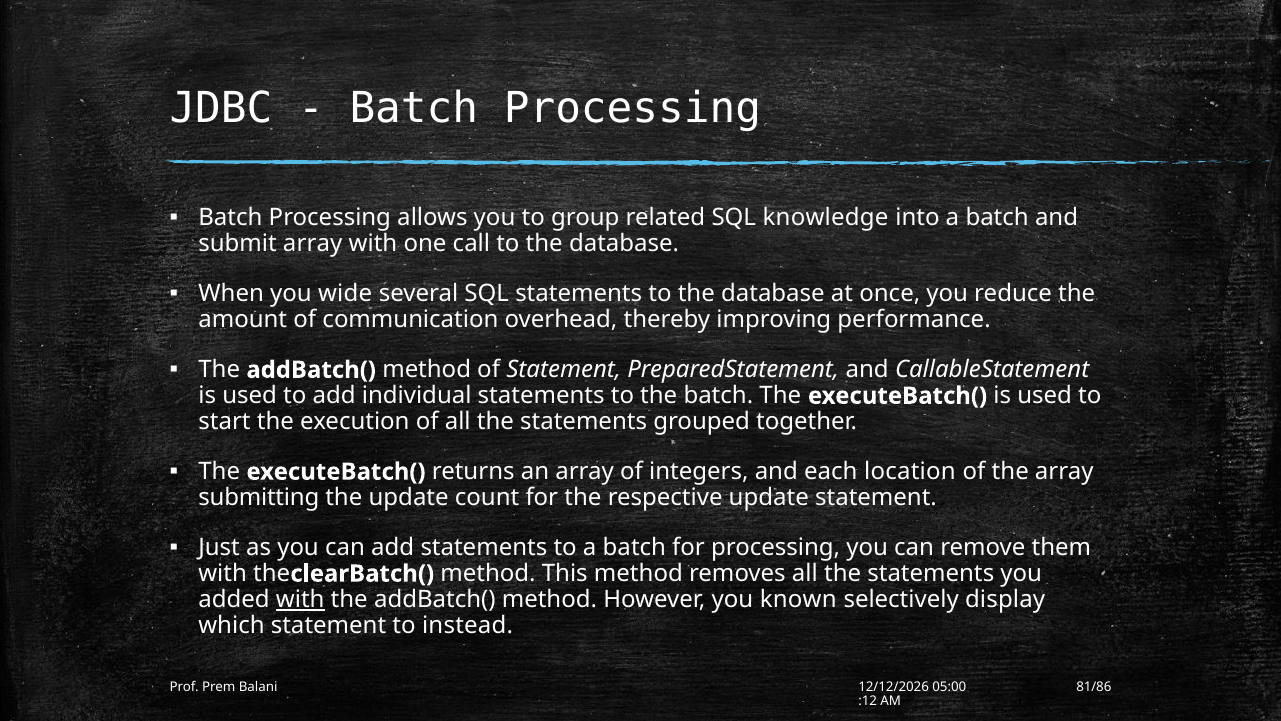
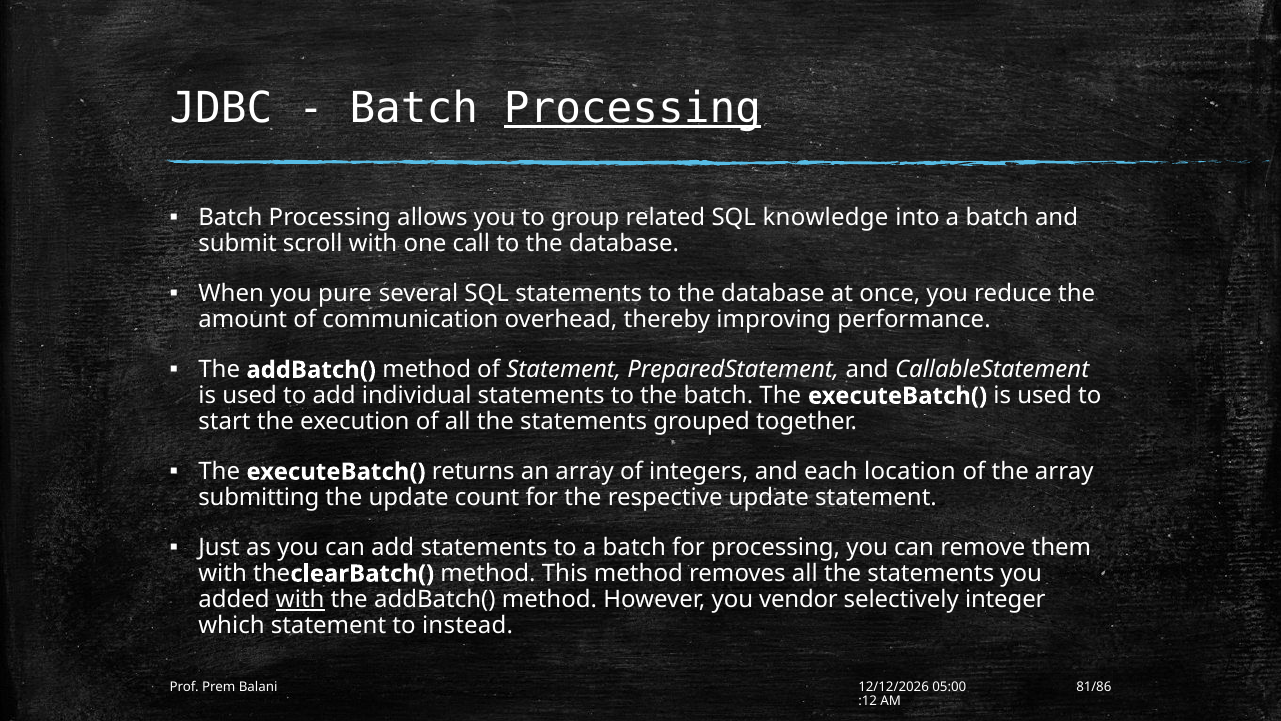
Processing underline: none -> present (632, 108)
submit array: array -> scroll (313, 244)
wide: wide -> pure (345, 294)
known: known -> vendor (798, 599)
display: display -> integer (1005, 599)
